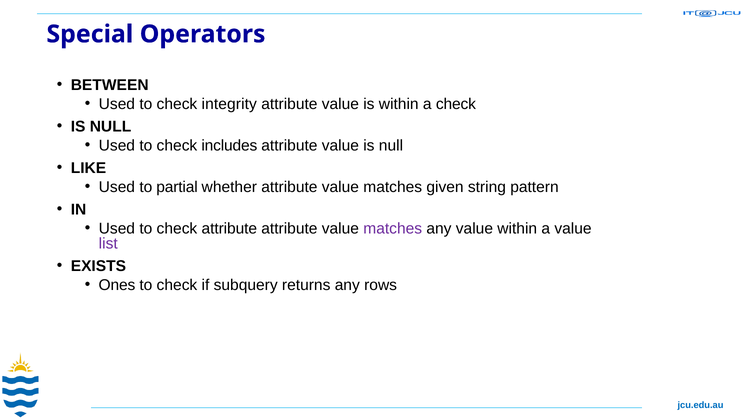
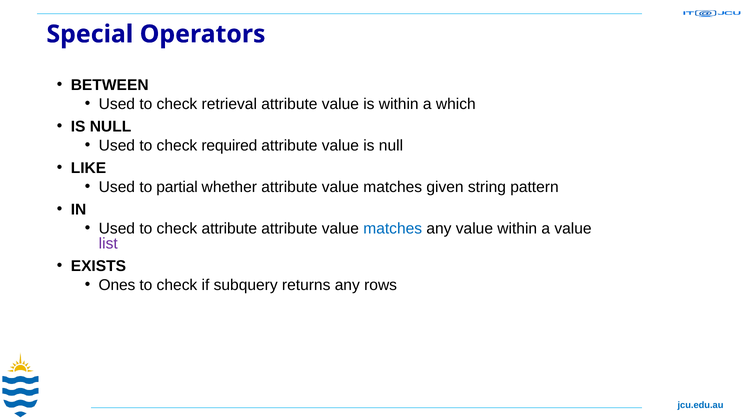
integrity: integrity -> retrieval (229, 104)
a check: check -> which (456, 104)
includes: includes -> required (229, 145)
matches colour: purple -> blue (393, 228)
